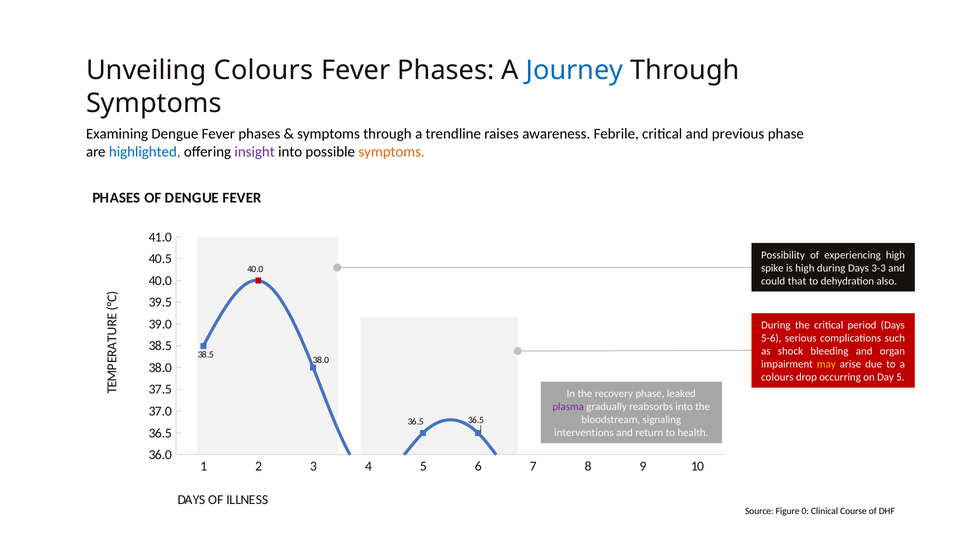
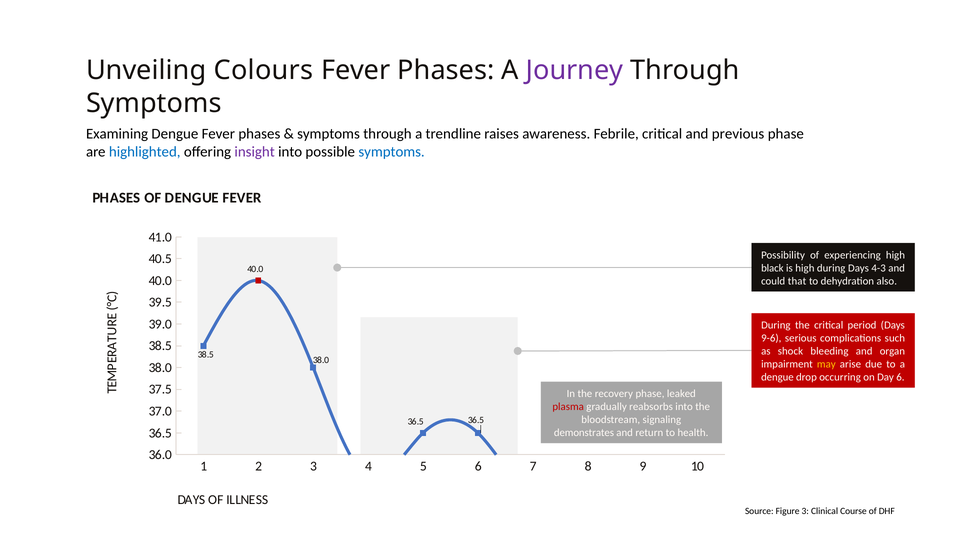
Journey colour: blue -> purple (575, 71)
symptoms colour: orange -> blue (392, 152)
spike: spike -> black (772, 268)
3-3: 3-3 -> 4-3 (879, 268)
5-6: 5-6 -> 9-6 (771, 338)
colours: colours -> dengue (777, 377)
Day 5: 5 -> 6 (900, 377)
plasma colour: purple -> red (568, 407)
interventions: interventions -> demonstrates (584, 433)
Figure 0: 0 -> 3 (805, 511)
